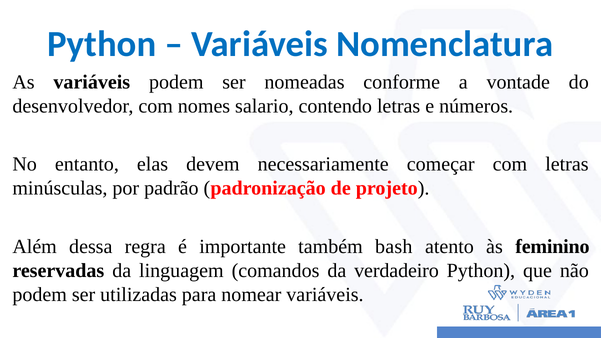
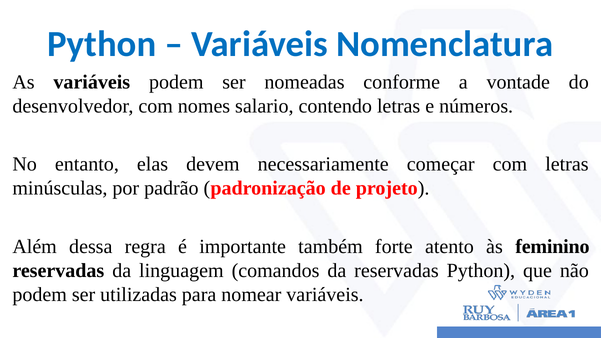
bash: bash -> forte (394, 246)
da verdadeiro: verdadeiro -> reservadas (396, 270)
